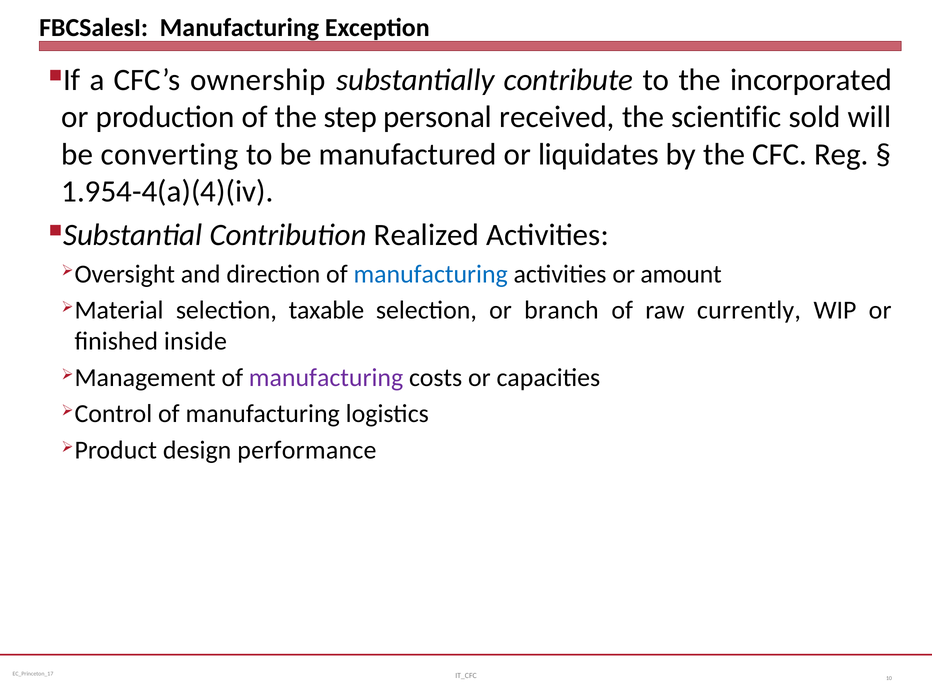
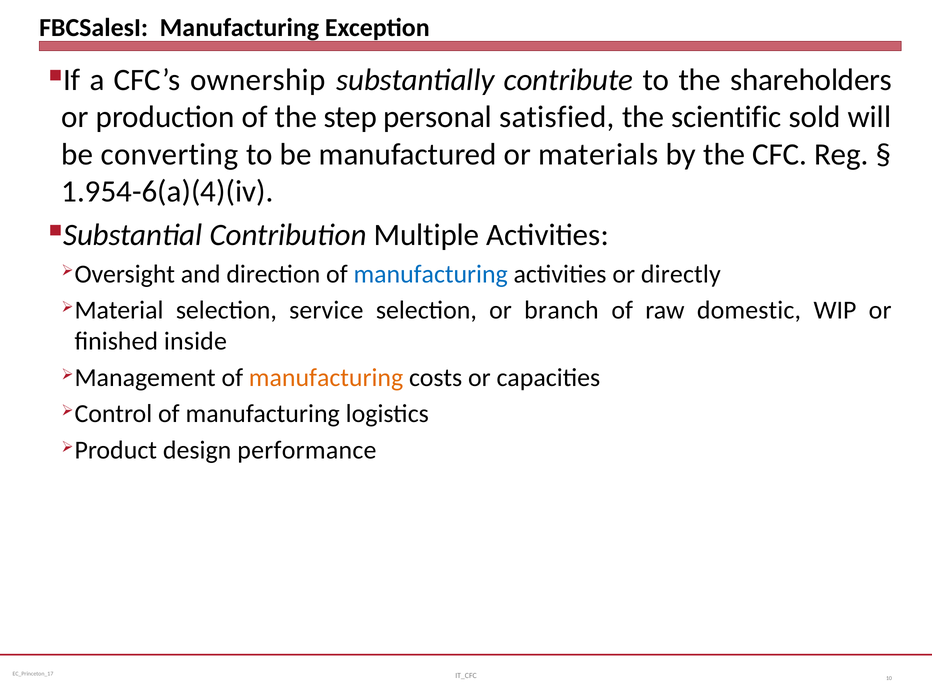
incorporated: incorporated -> shareholders (811, 80)
received: received -> satisfied (557, 117)
liquidates: liquidates -> materials (598, 154)
1.954-4(a)(4)(iv: 1.954-4(a)(4)(iv -> 1.954-6(a)(4)(iv (167, 192)
Realized: Realized -> Multiple (427, 235)
amount: amount -> directly (681, 274)
taxable: taxable -> service (326, 310)
currently: currently -> domestic (749, 310)
manufacturing colour: purple -> orange (326, 378)
